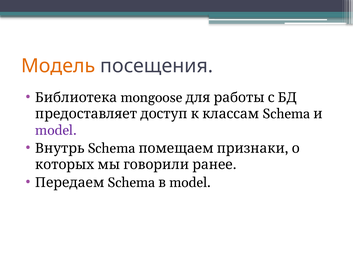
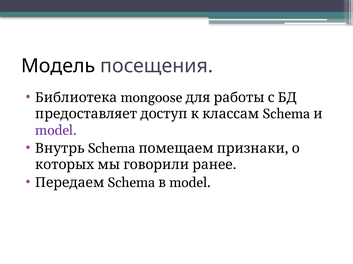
Модель colour: orange -> black (58, 66)
